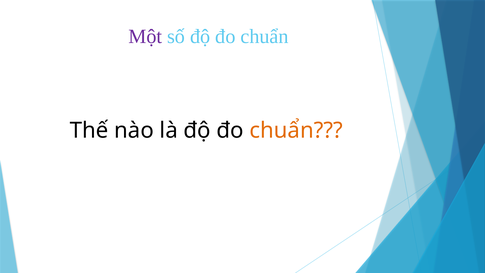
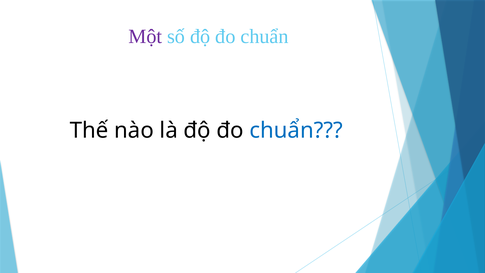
chuẩn colour: orange -> blue (296, 130)
